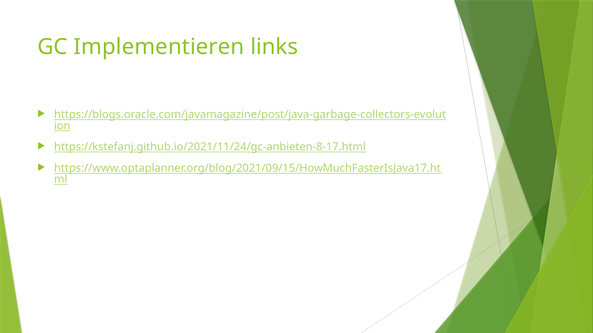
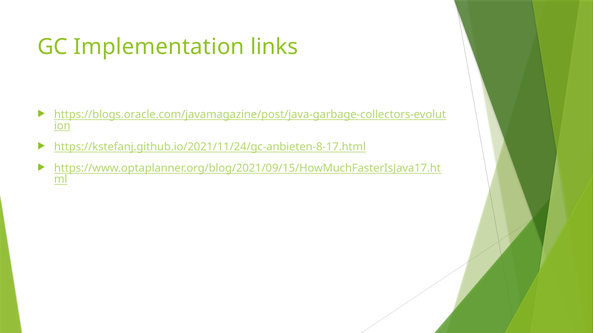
Implementieren: Implementieren -> Implementation (159, 47)
